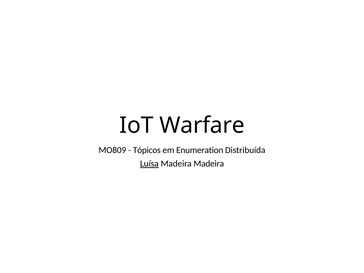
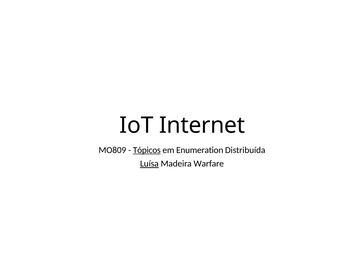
Warfare: Warfare -> Internet (202, 125)
Tópicos underline: none -> present (147, 150)
Madeira Madeira: Madeira -> Warfare (209, 164)
